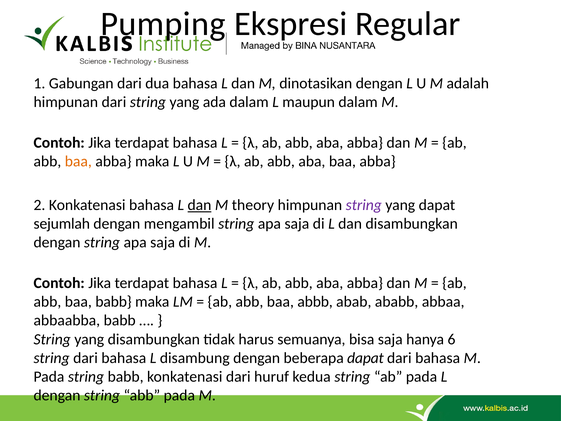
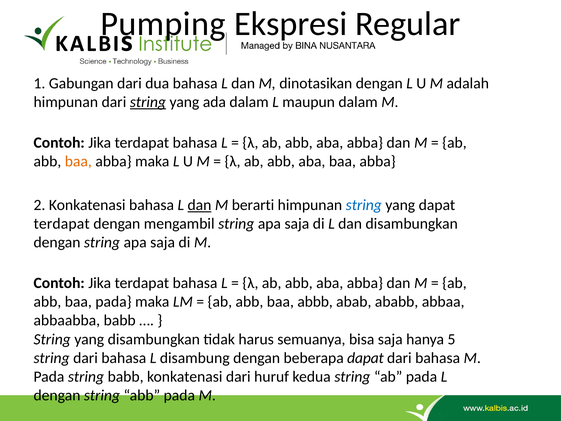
string underline: none -> present (148, 102)
theory: theory -> berarti (253, 205)
string colour: purple -> blue (364, 205)
sejumlah: sejumlah -> terdapat (62, 224)
baa babb: babb -> pada (113, 302)
6: 6 -> 5 (452, 339)
